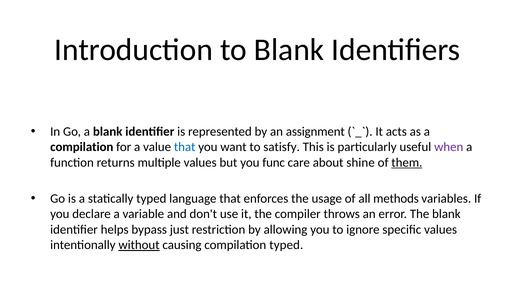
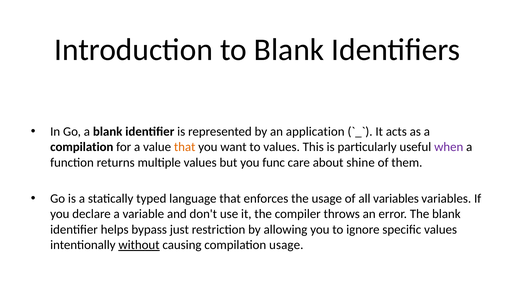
assignment: assignment -> application (315, 131)
that colour: blue -> orange (185, 147)
to satisfy: satisfy -> values (282, 147)
them underline: present -> none (407, 162)
all methods: methods -> variables (396, 198)
compilation typed: typed -> usage (286, 245)
